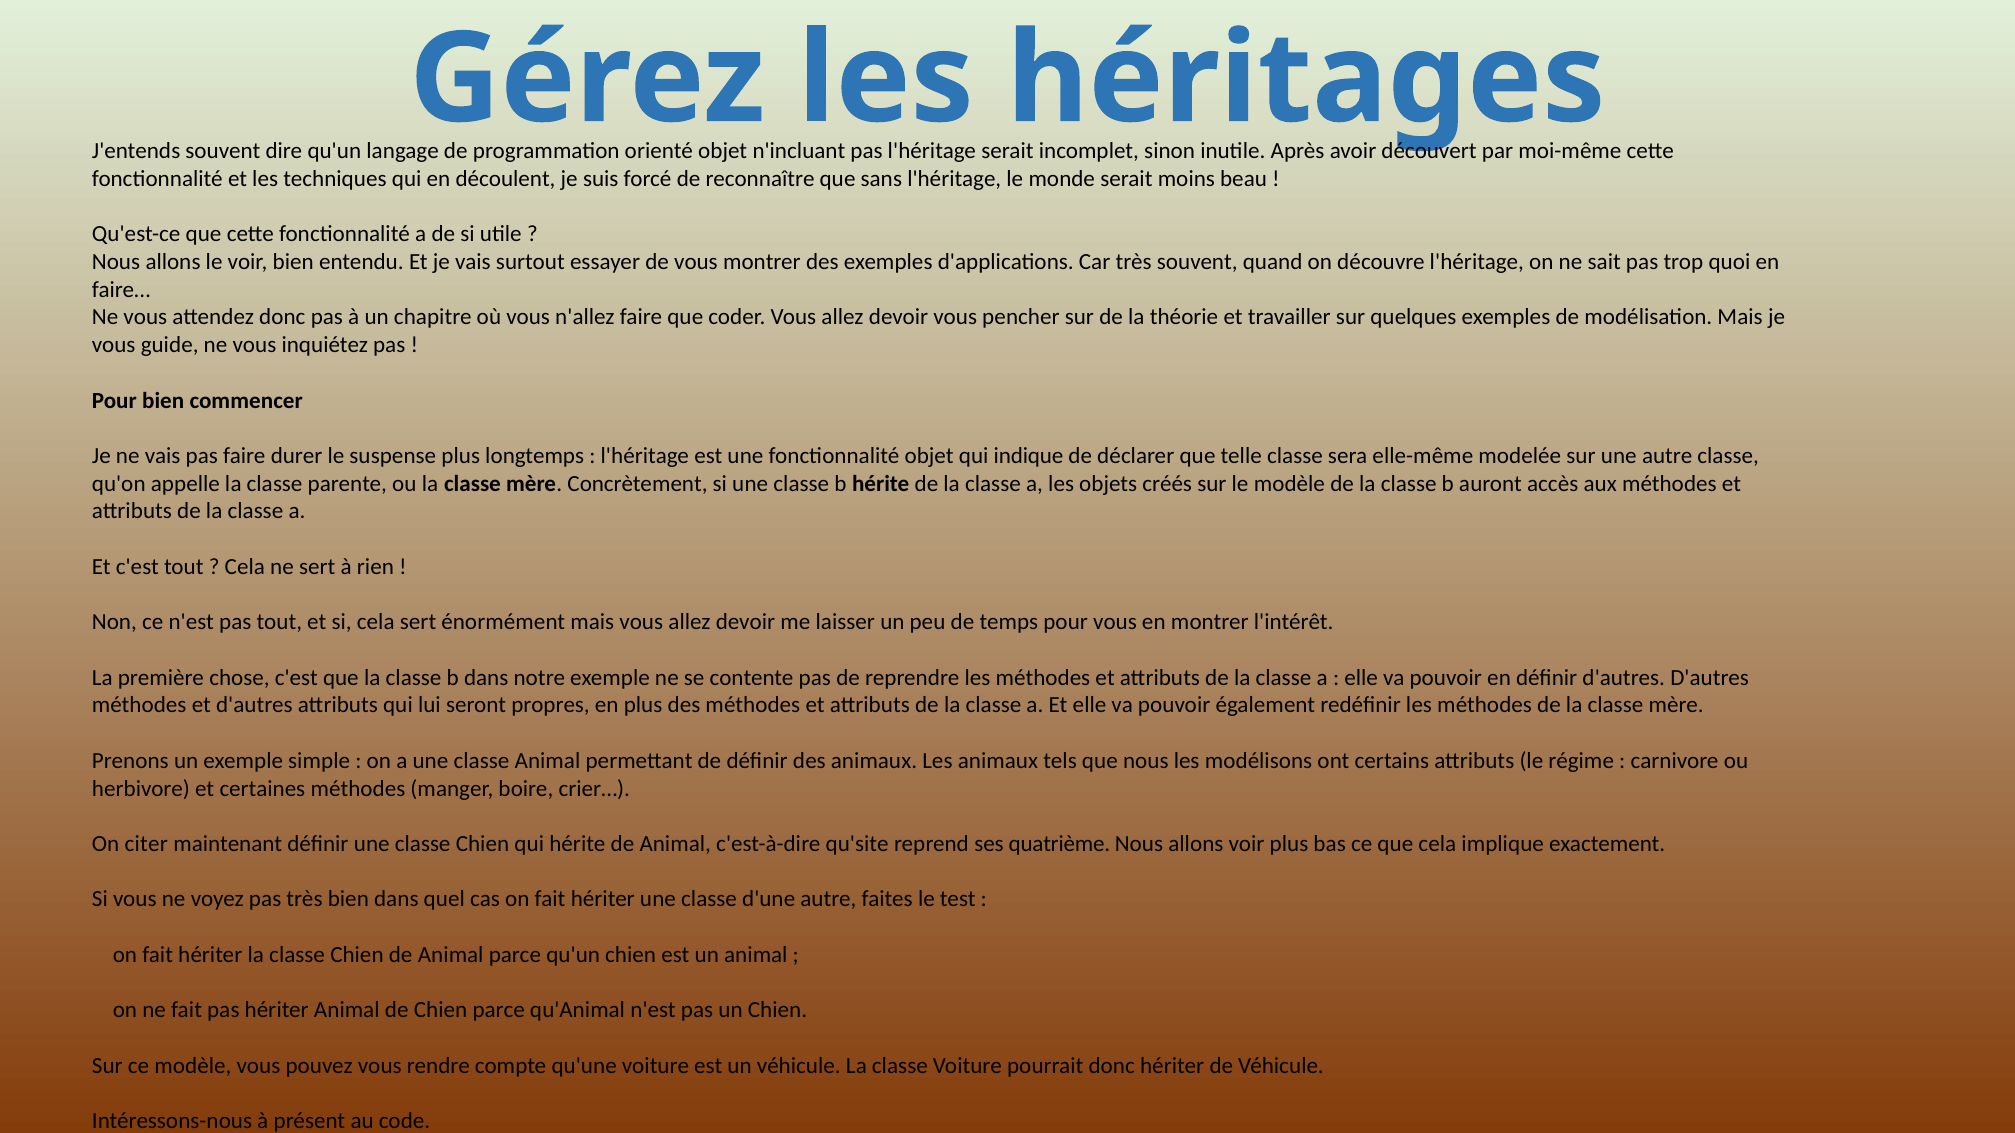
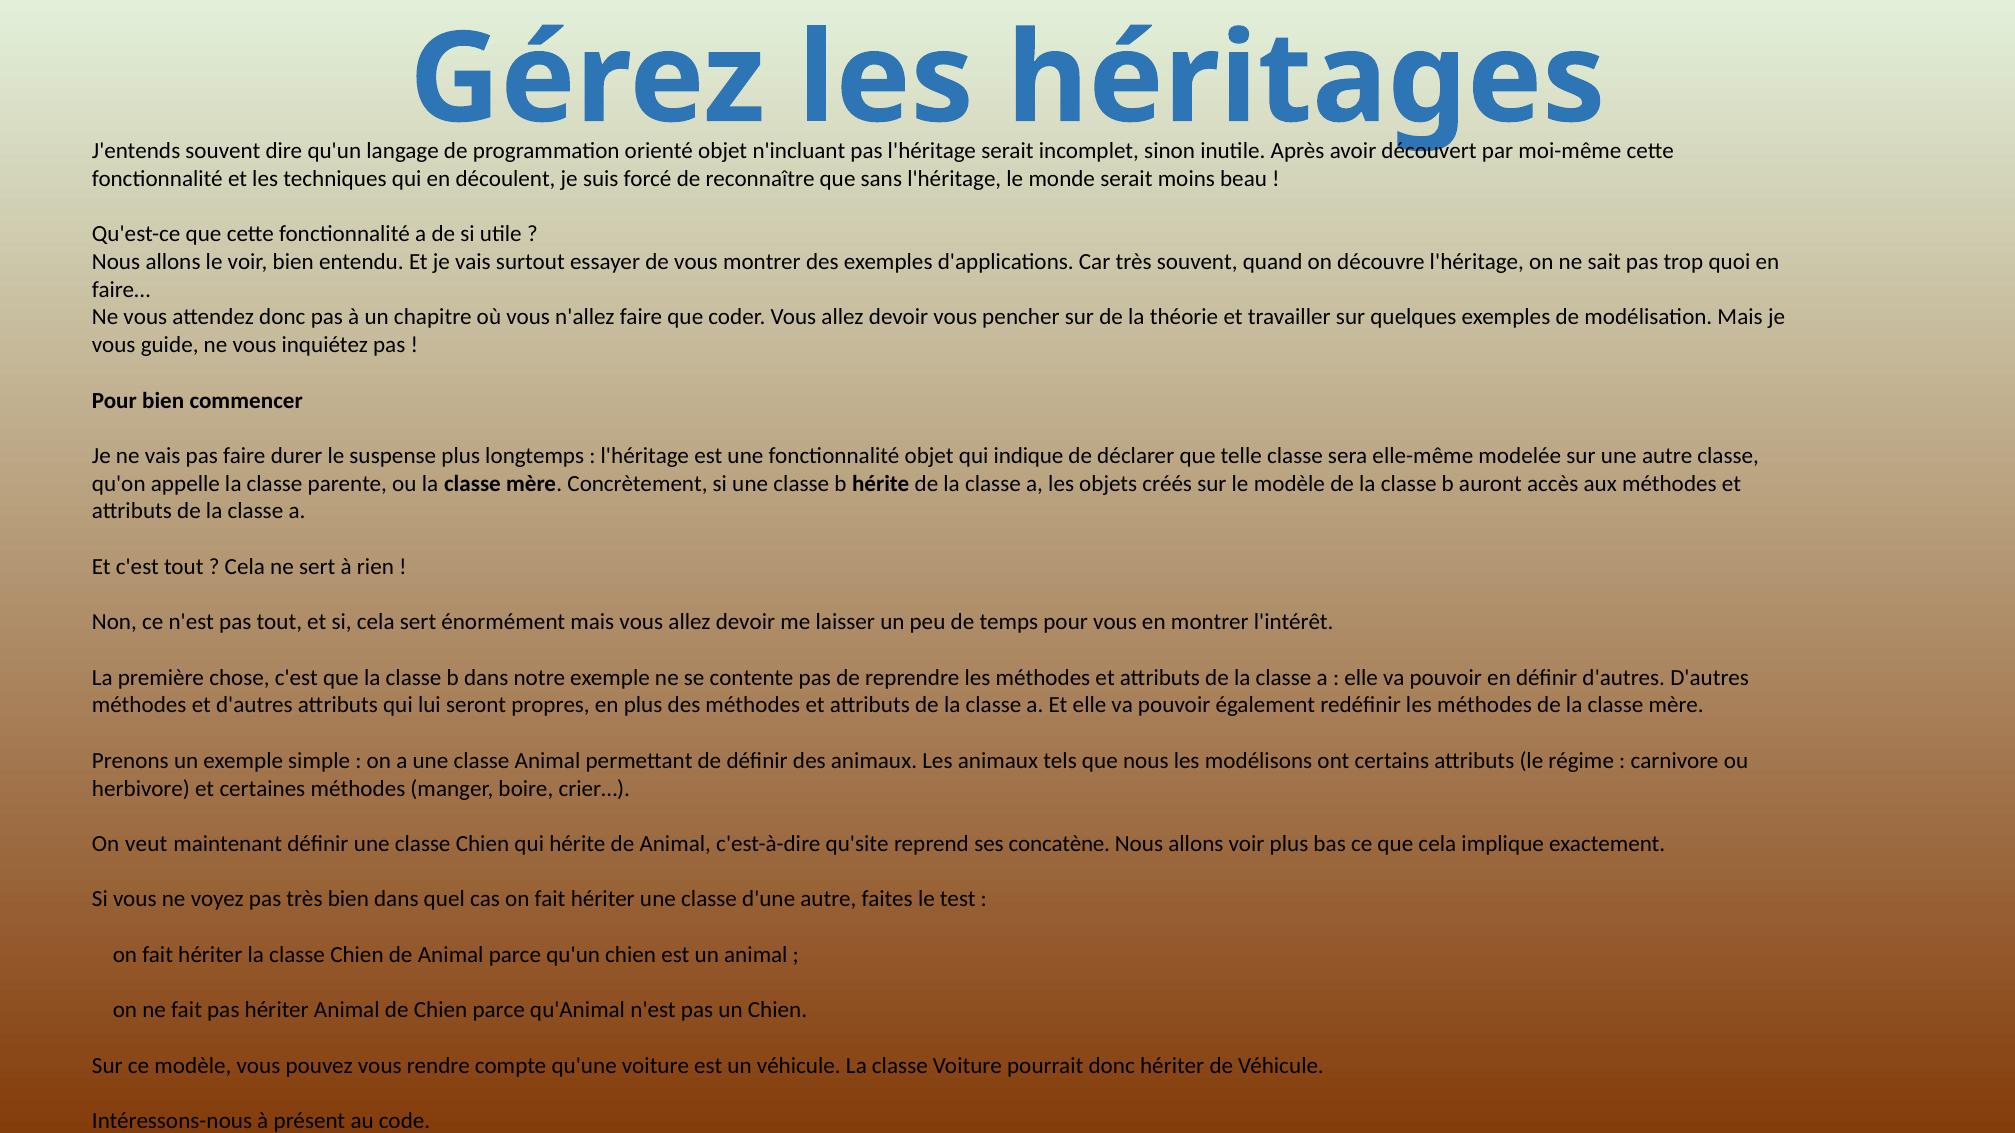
citer: citer -> veut (146, 844)
quatrième: quatrième -> concatène (1059, 844)
